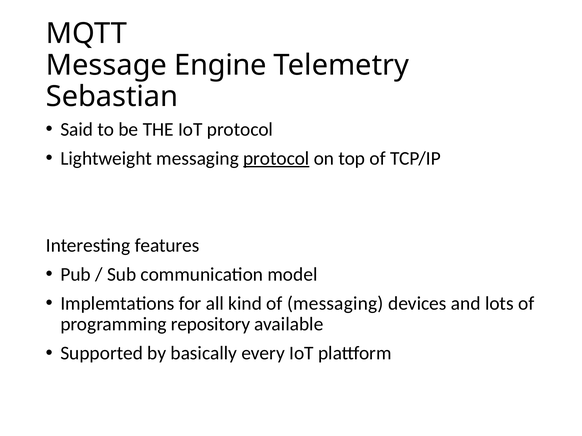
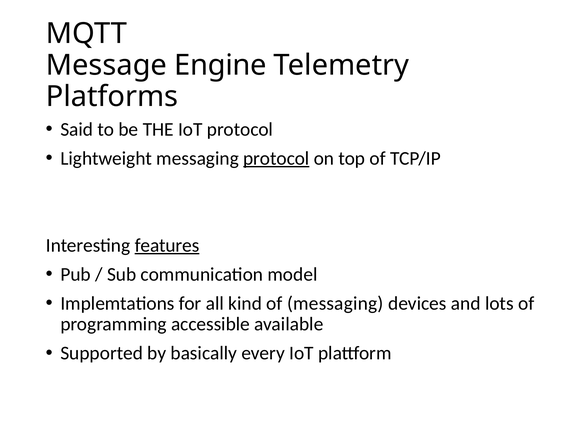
Sebastian: Sebastian -> Platforms (112, 97)
features underline: none -> present (167, 246)
repository: repository -> accessible (210, 325)
